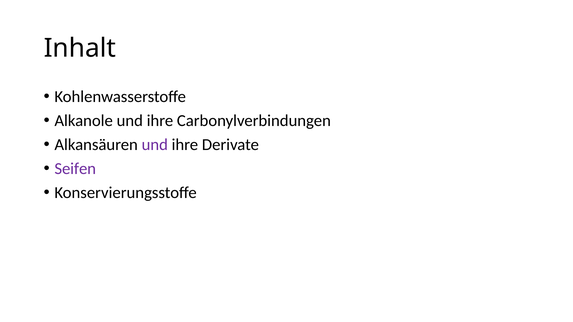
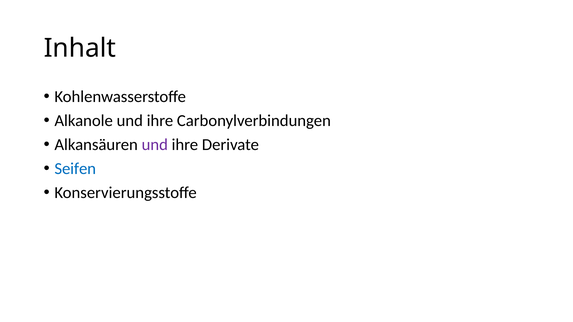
Seifen colour: purple -> blue (75, 169)
